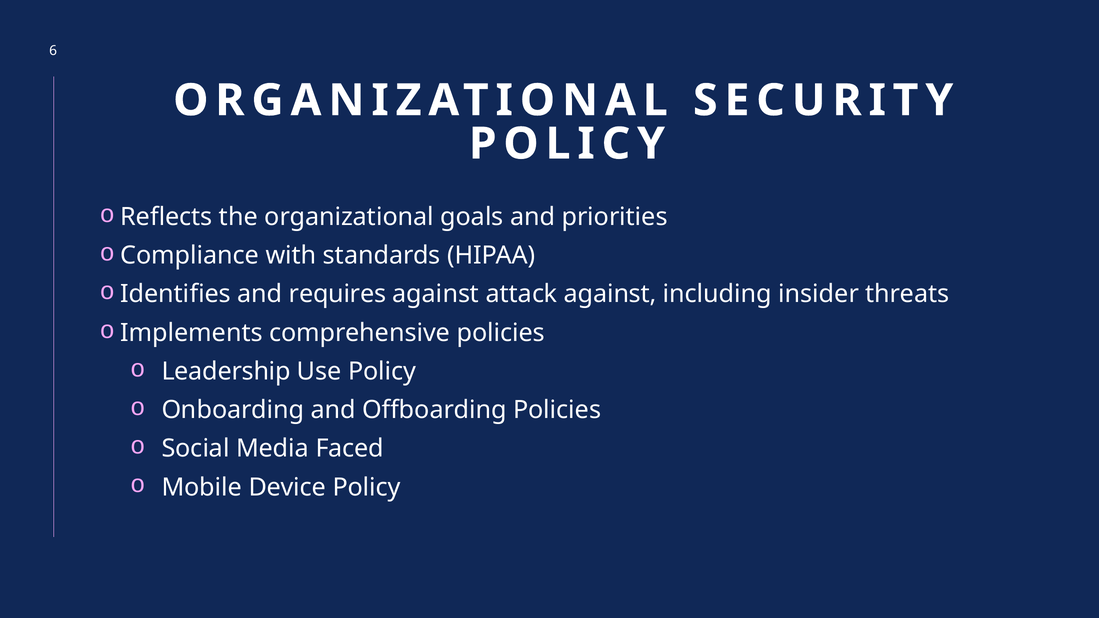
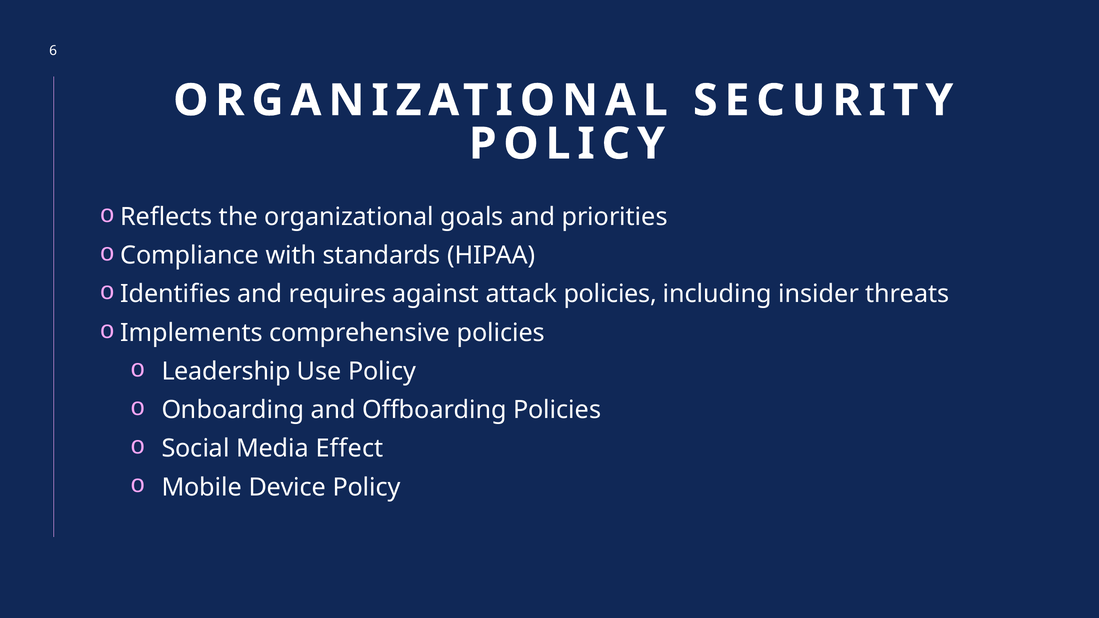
attack against: against -> policies (610, 294)
Faced: Faced -> Effect (350, 449)
